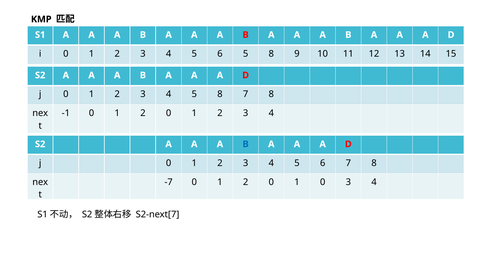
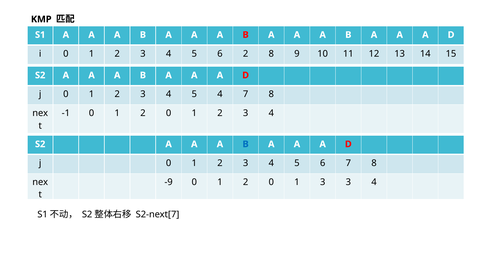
6 5: 5 -> 2 (246, 54)
4 5 8: 8 -> 4 (220, 94)
-7: -7 -> -9 (169, 182)
1 0: 0 -> 3 (323, 182)
